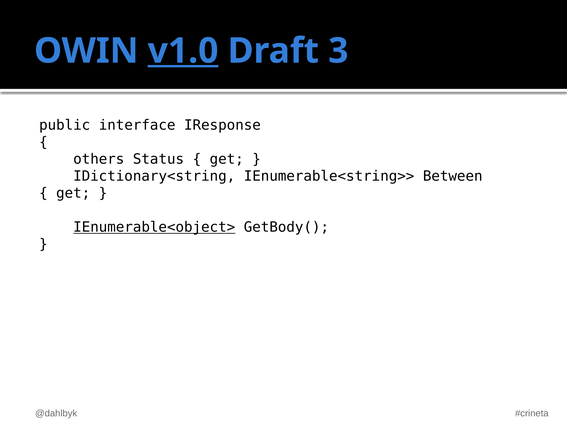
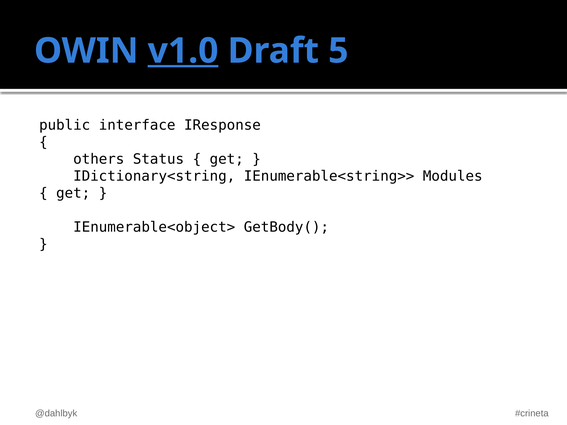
3: 3 -> 5 (338, 51)
Between: Between -> Modules (453, 176)
IEnumerable<object> underline: present -> none (154, 227)
